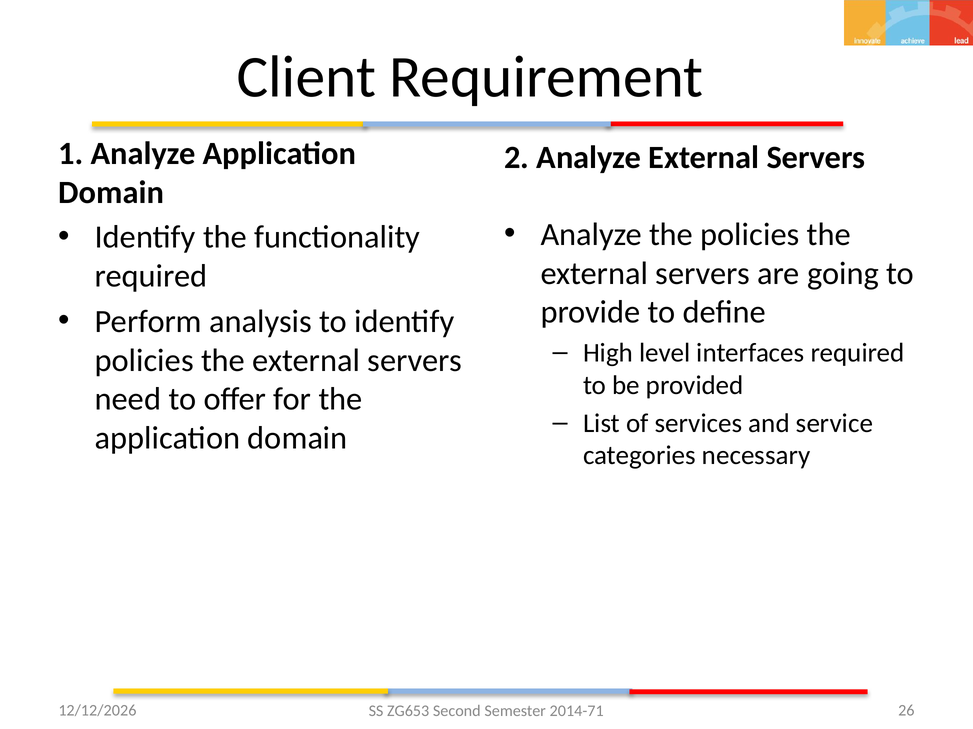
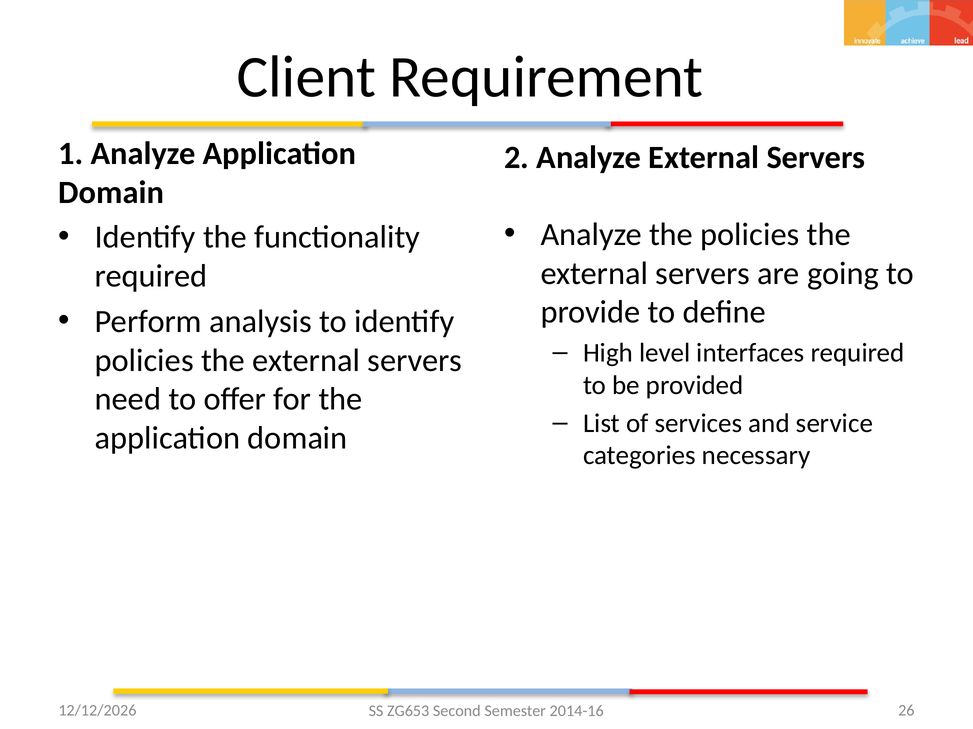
2014-71: 2014-71 -> 2014-16 (577, 711)
